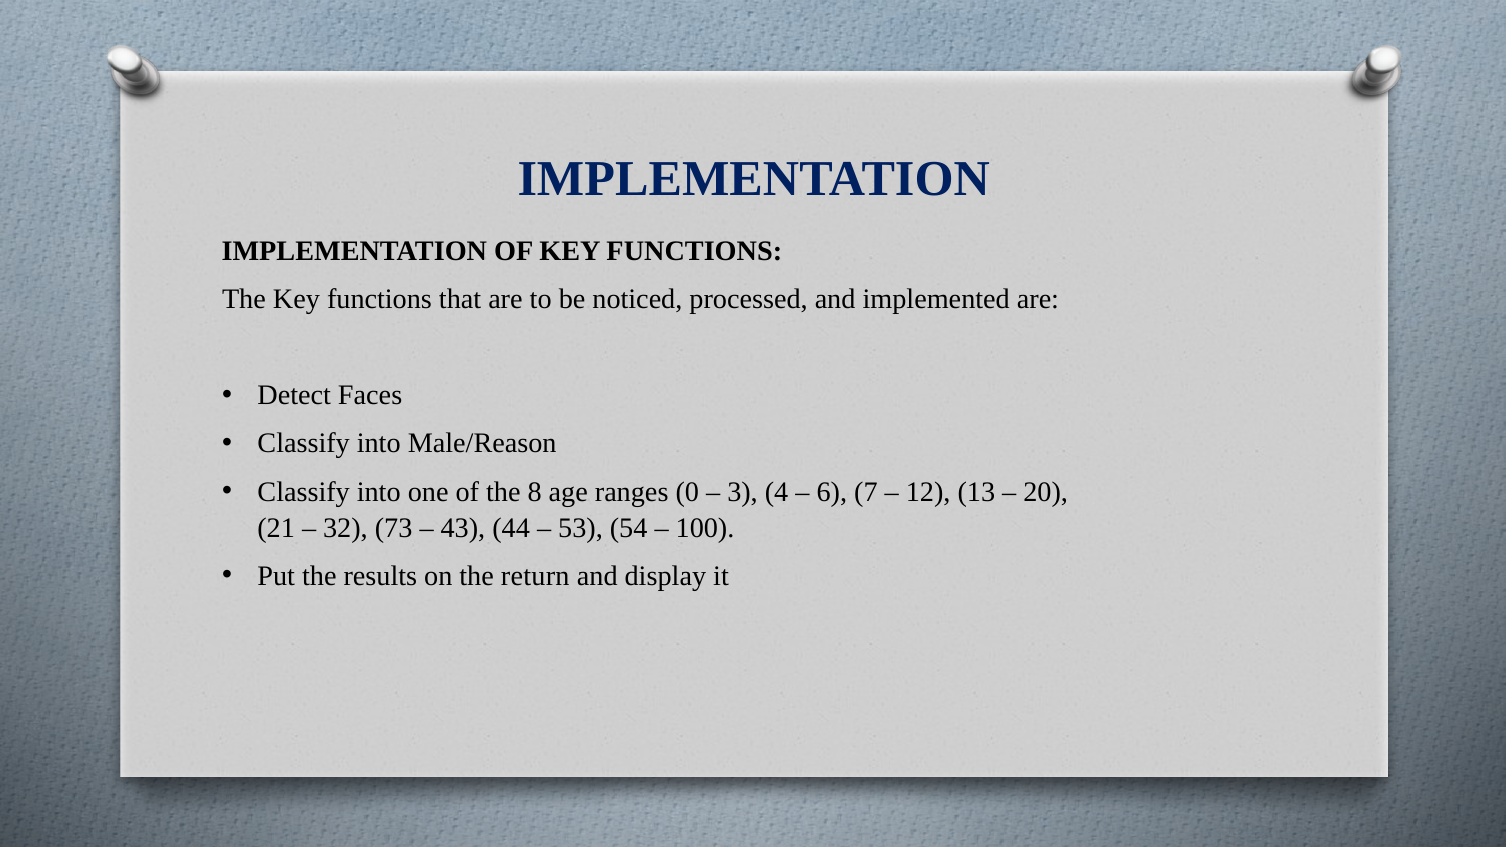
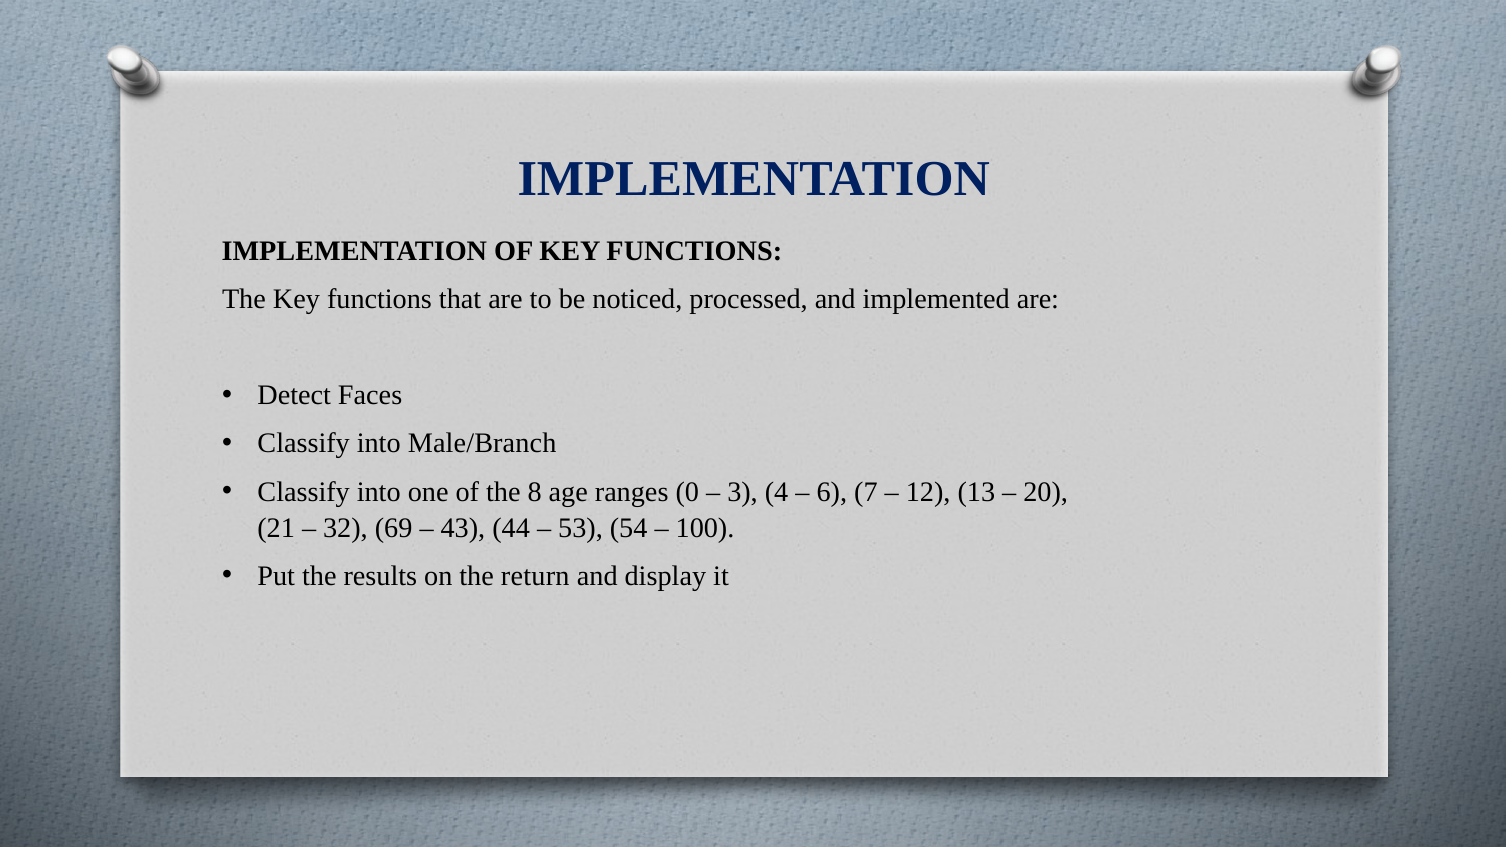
Male/Reason: Male/Reason -> Male/Branch (482, 444)
73: 73 -> 69 (394, 528)
